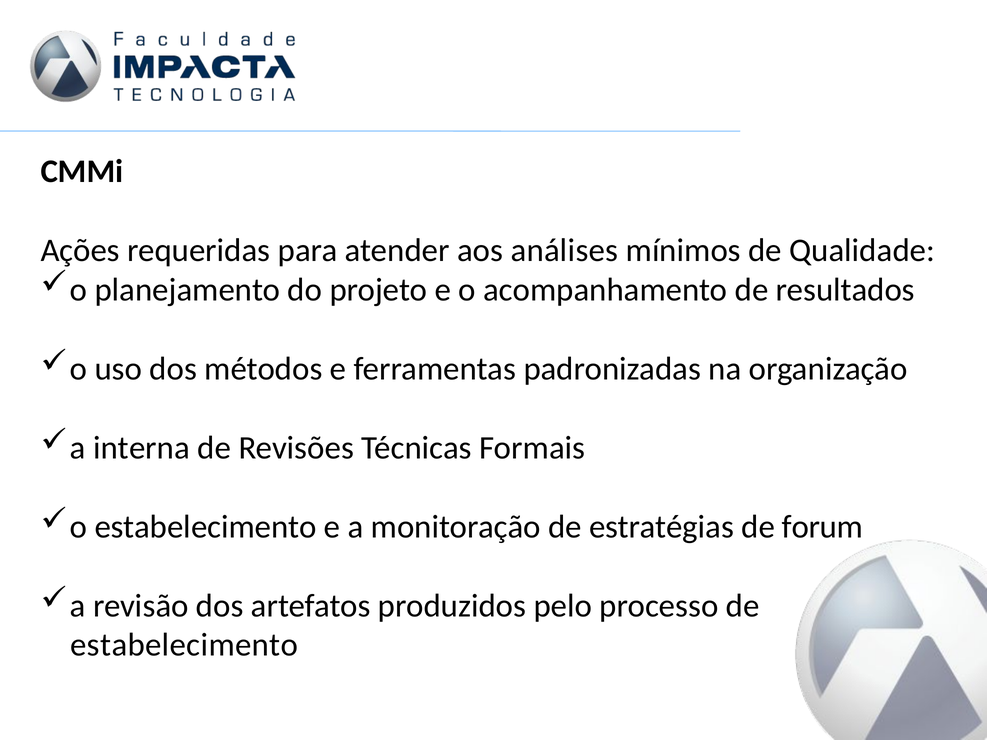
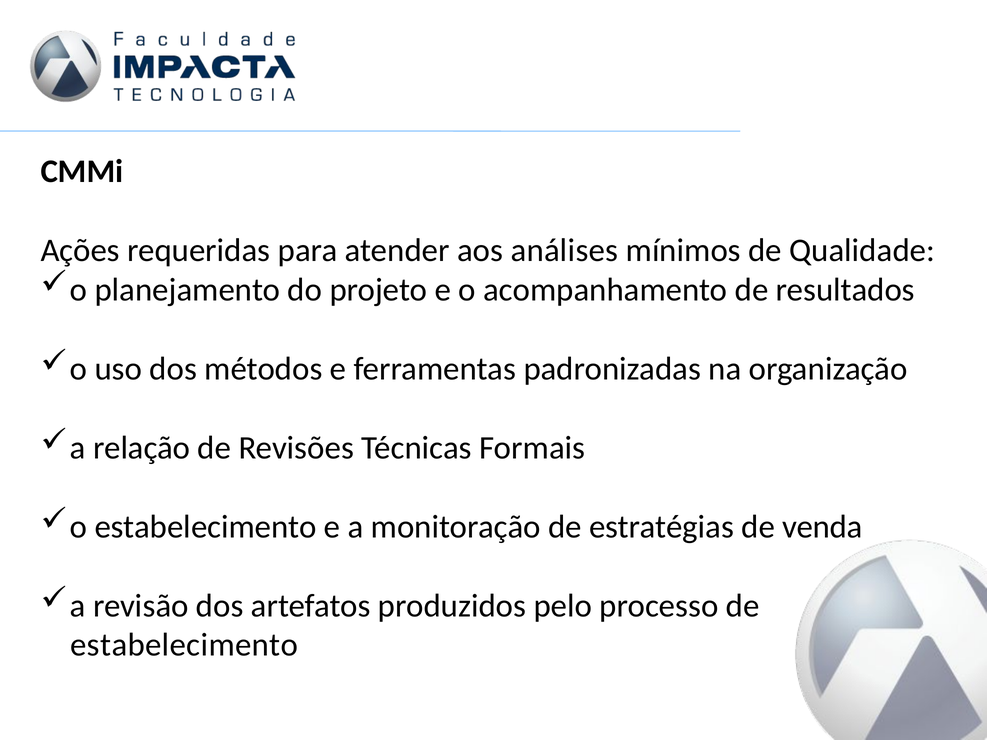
interna: interna -> relação (142, 448)
forum: forum -> venda (822, 527)
